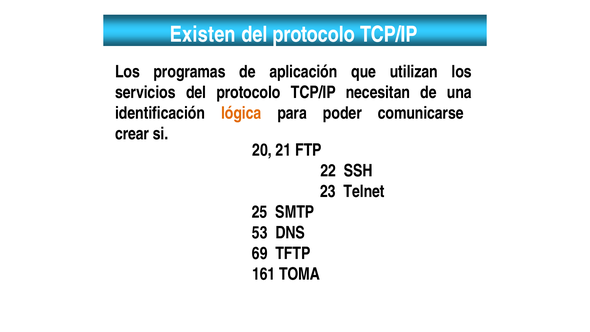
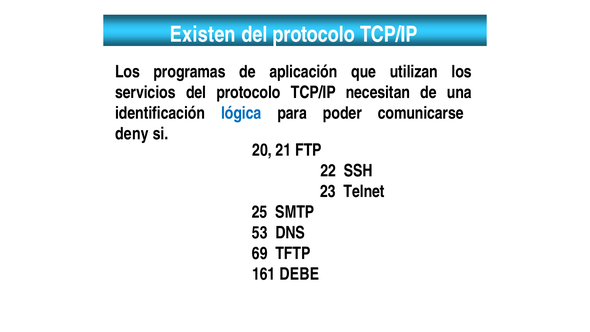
lógica colour: orange -> blue (241, 113)
crear: crear -> deny (132, 134)
TOMA: TOMA -> DEBE (299, 274)
